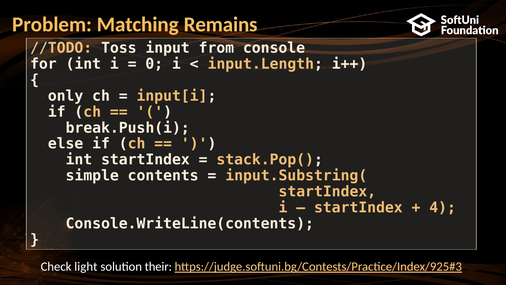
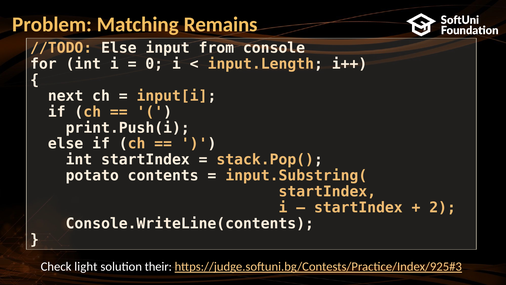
//TODO Toss: Toss -> Else (119, 48)
only: only -> next (66, 96)
break.Push(i: break.Push(i -> print.Push(i (128, 128)
simple: simple -> potato (92, 176)
4: 4 -> 2 (443, 207)
